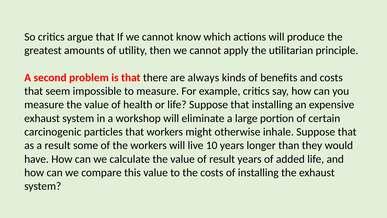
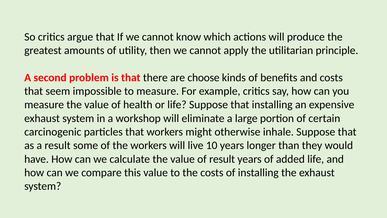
always: always -> choose (204, 77)
